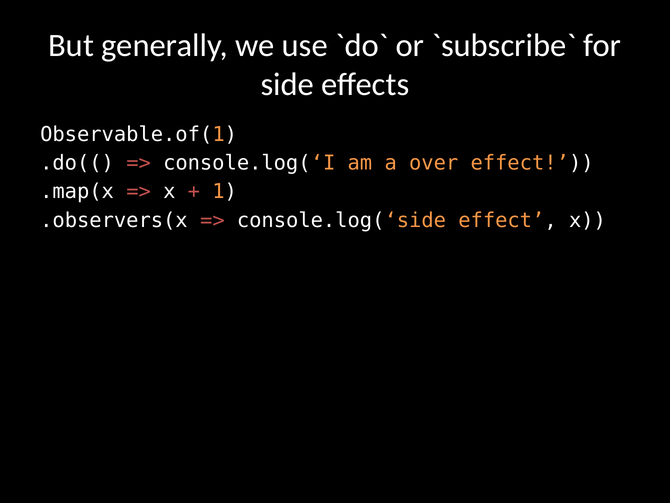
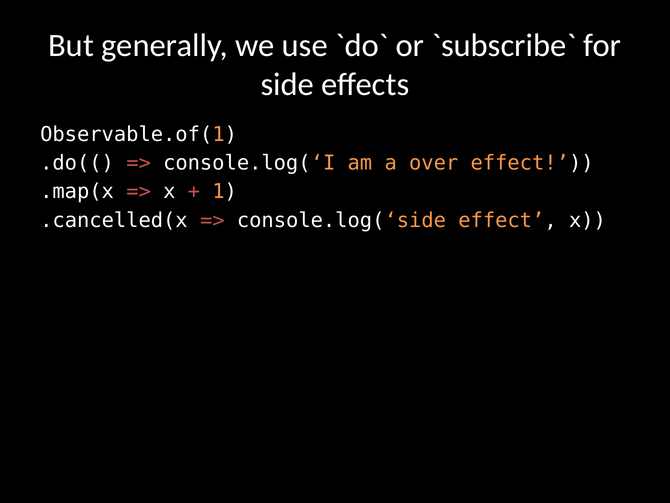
.observers(x: .observers(x -> .cancelled(x (114, 220)
